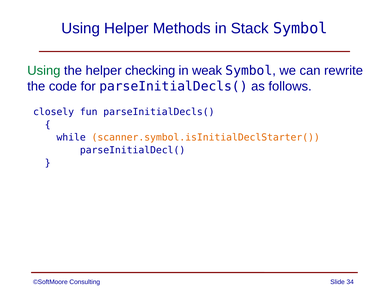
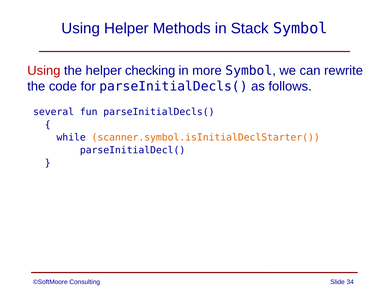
Using colour: green -> red (44, 71)
weak: weak -> more (207, 71)
closely: closely -> several (54, 112)
